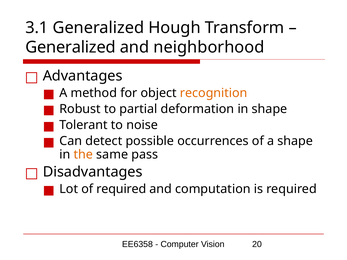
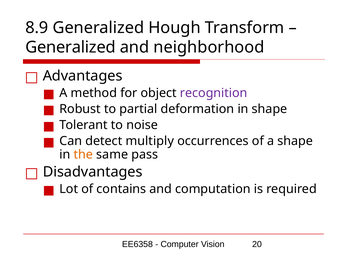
3.1: 3.1 -> 8.9 (37, 28)
recognition colour: orange -> purple (214, 93)
possible: possible -> multiply (150, 141)
of required: required -> contains (121, 189)
